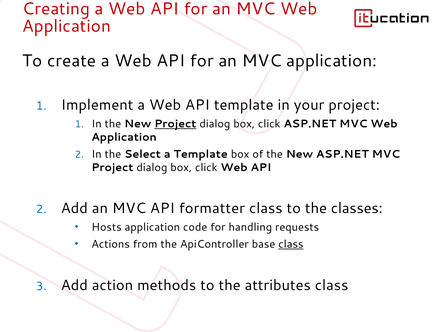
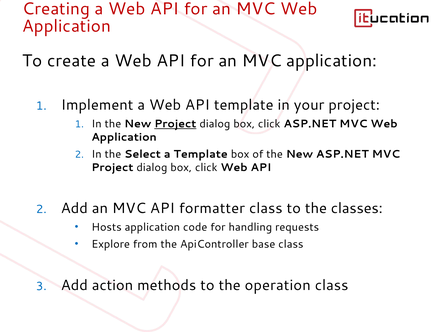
Actions: Actions -> Explore (111, 244)
class underline: present -> none (291, 244)
attributes: attributes -> operation (278, 285)
